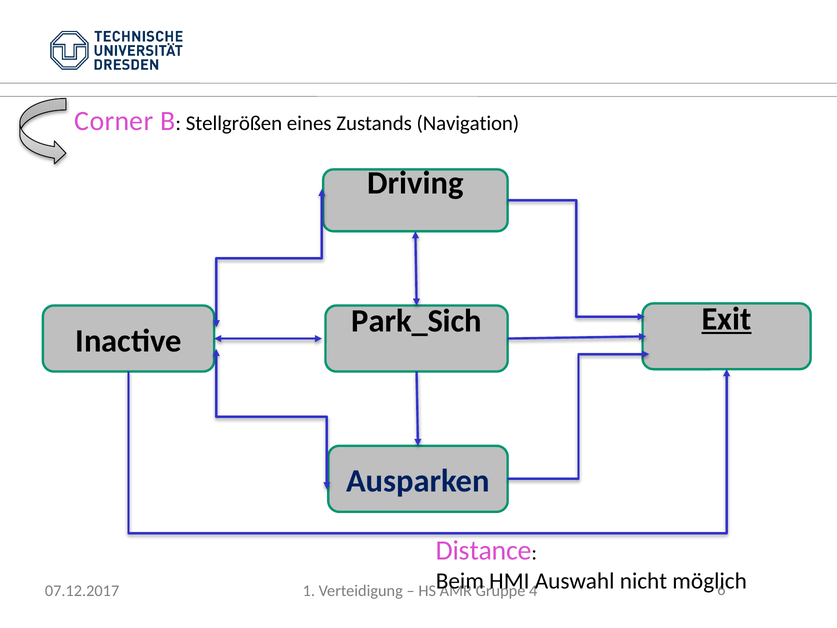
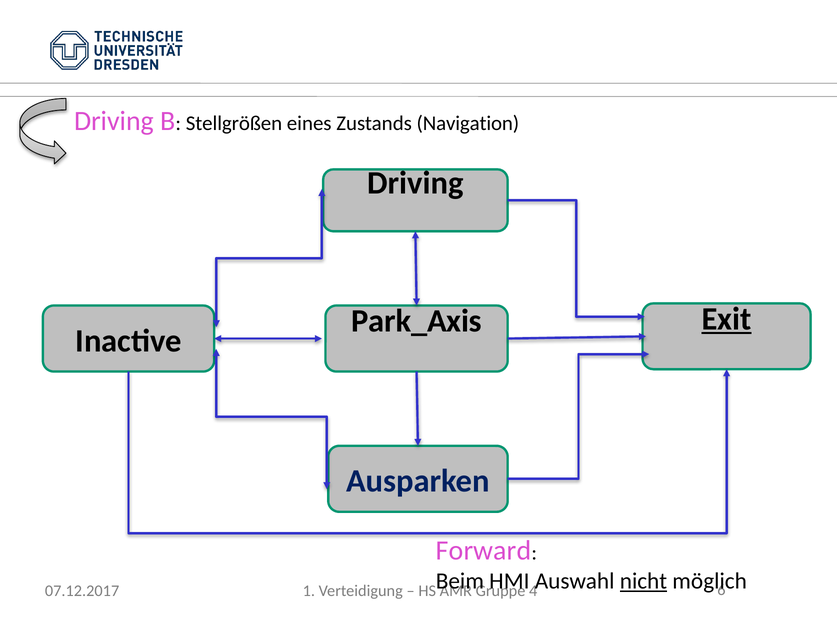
Corner: Corner -> Driving (114, 121)
Park_Sich: Park_Sich -> Park_Axis (417, 321)
Distance: Distance -> Forward (484, 550)
nicht underline: none -> present (643, 581)
